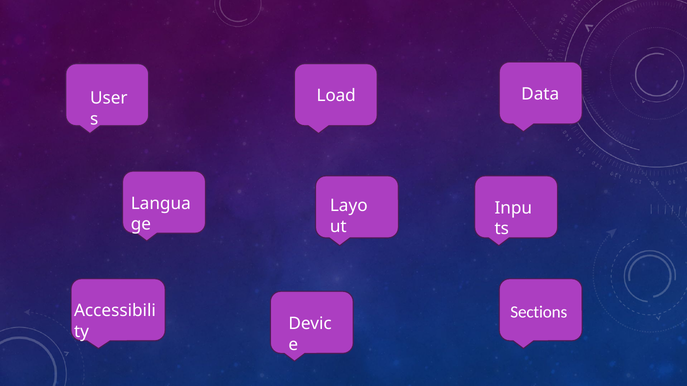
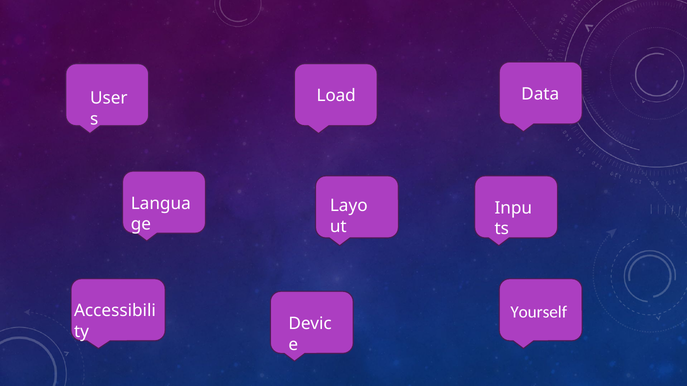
Sections: Sections -> Yourself (539, 313)
